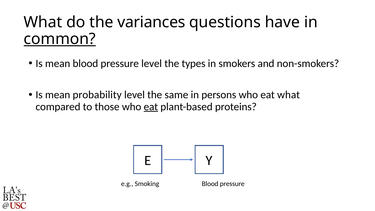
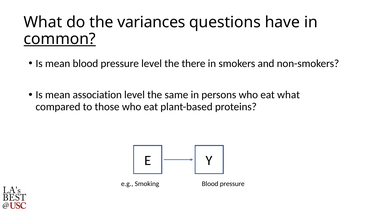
types: types -> there (194, 63)
probability: probability -> association (97, 95)
eat underline: present -> none (151, 107)
